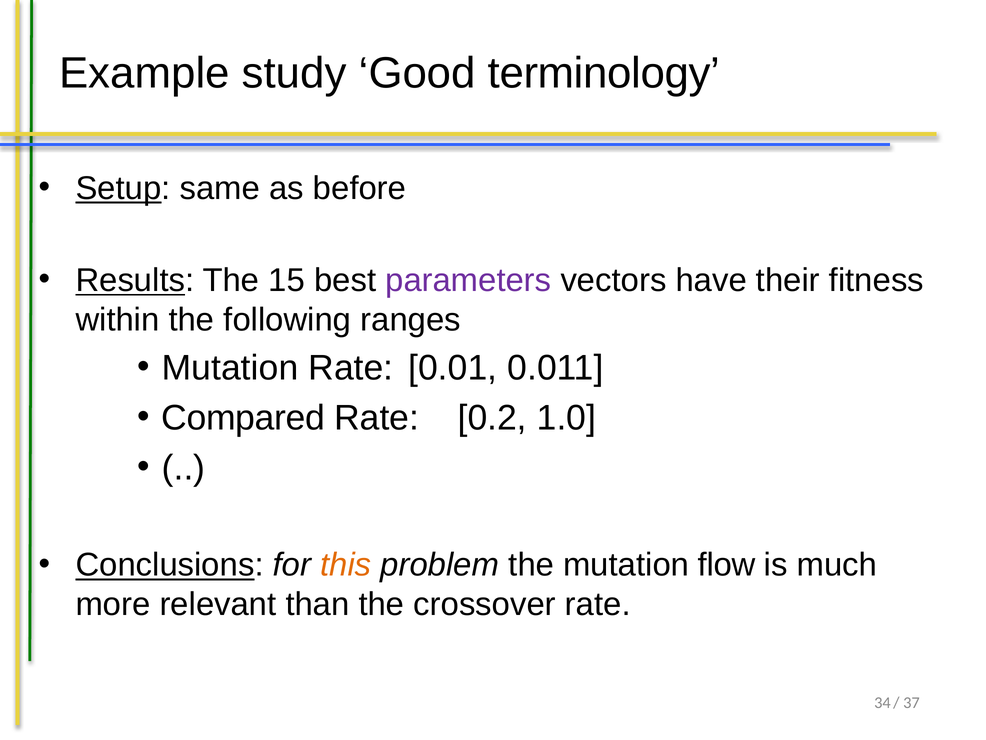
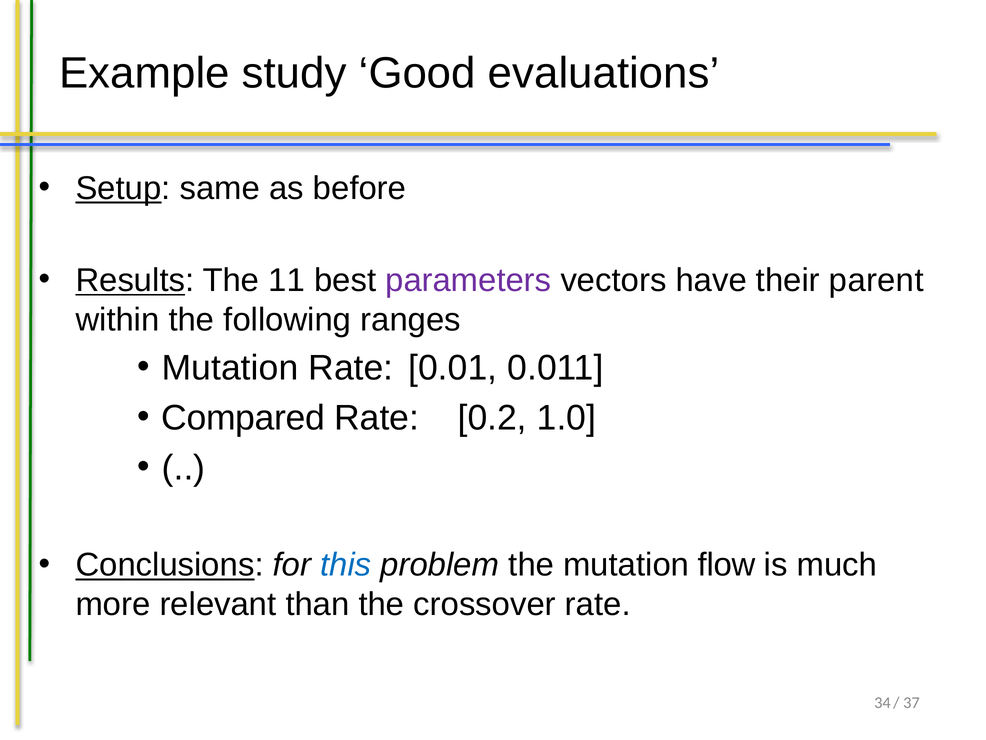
terminology: terminology -> evaluations (604, 73)
15: 15 -> 11 (287, 280)
fitness: fitness -> parent (876, 280)
this colour: orange -> blue (346, 565)
